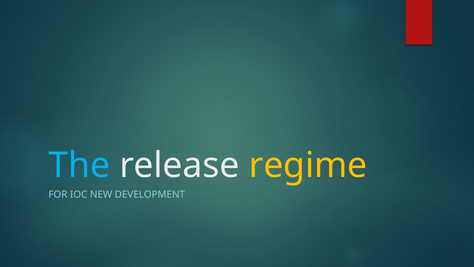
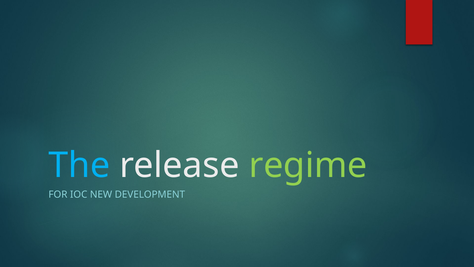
regime colour: yellow -> light green (308, 165)
